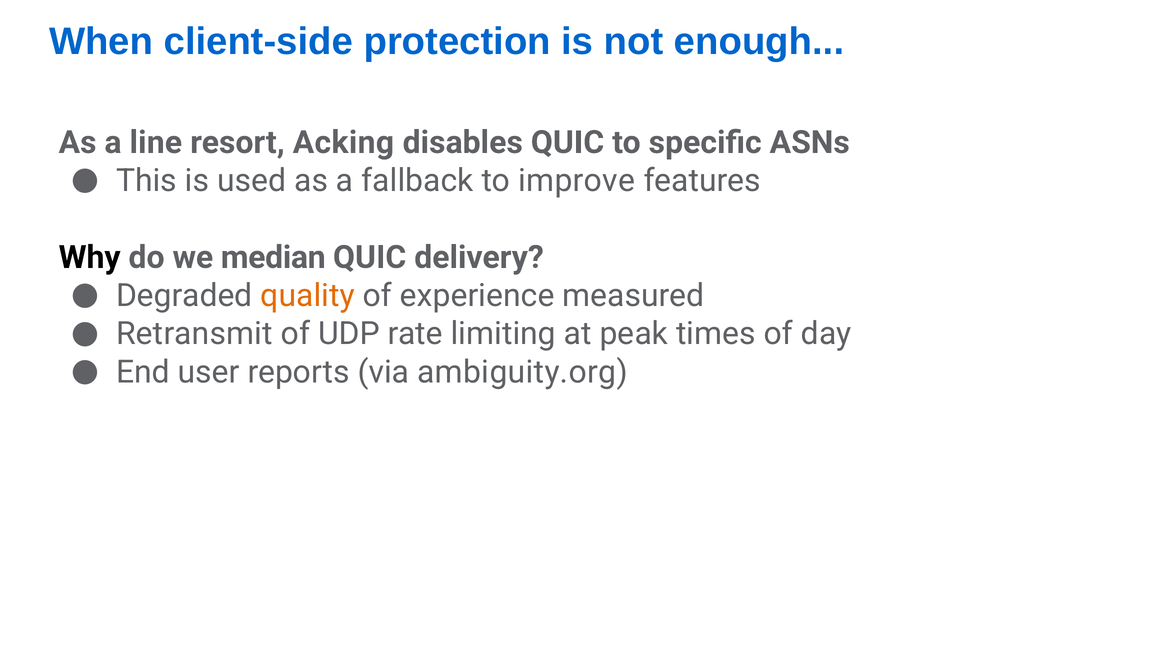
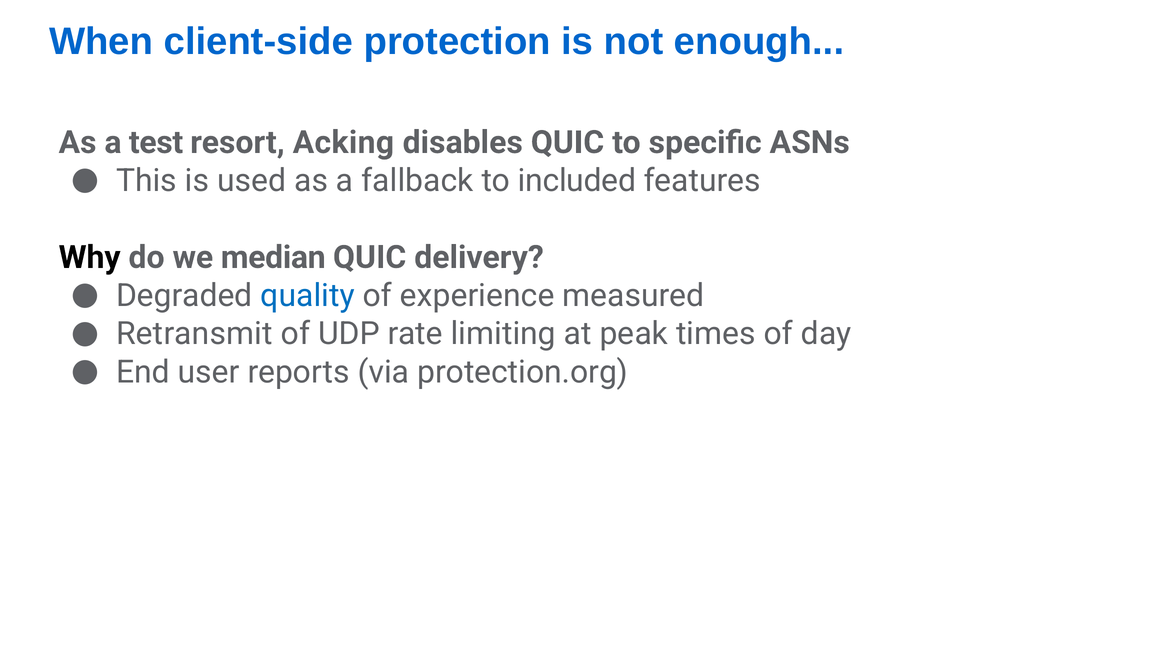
line: line -> test (156, 143)
improve: improve -> included (577, 181)
quality colour: orange -> blue (308, 296)
ambiguity.org: ambiguity.org -> protection.org (523, 372)
